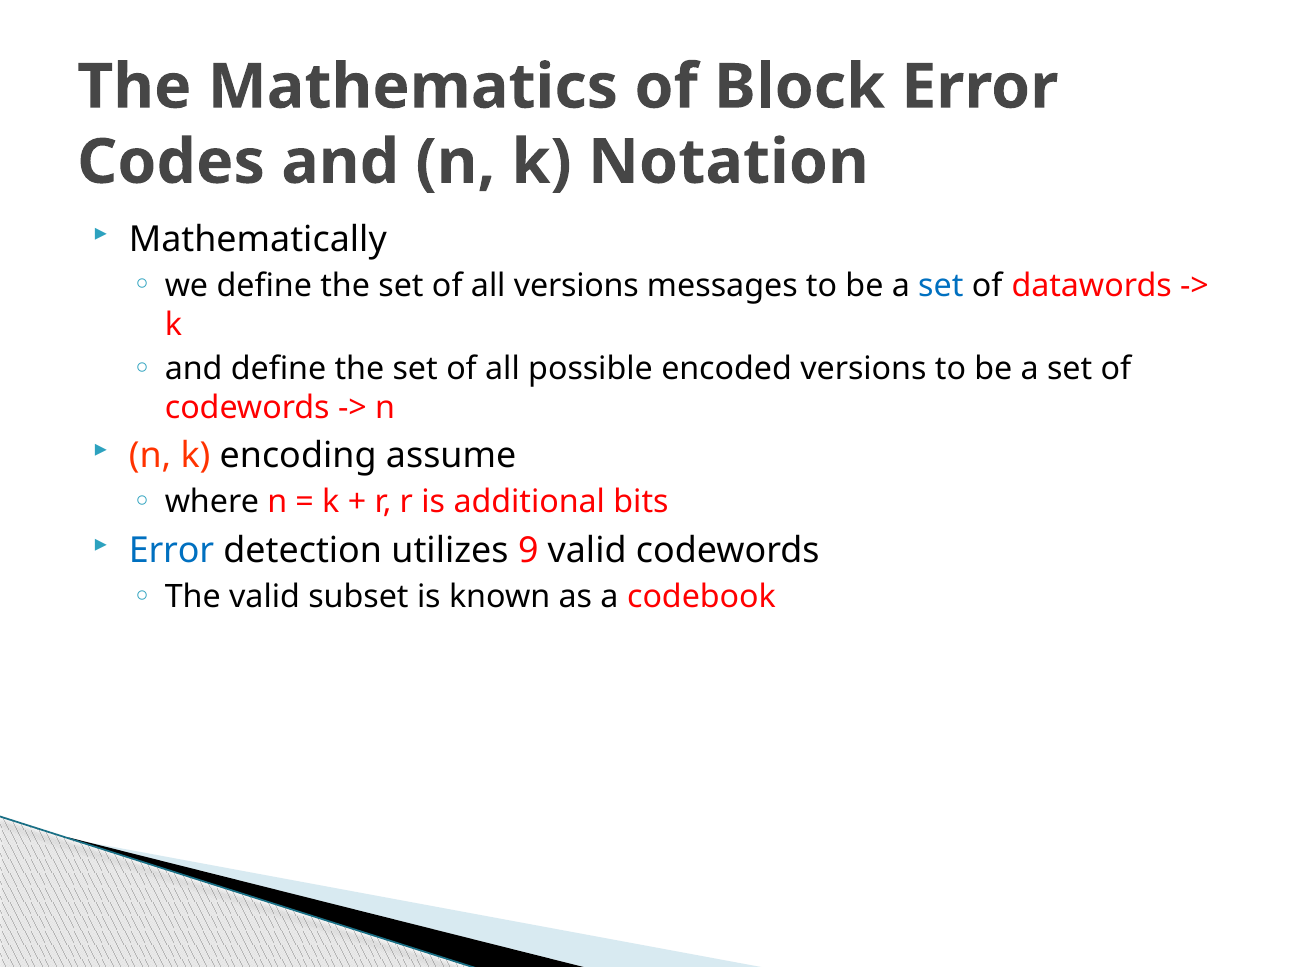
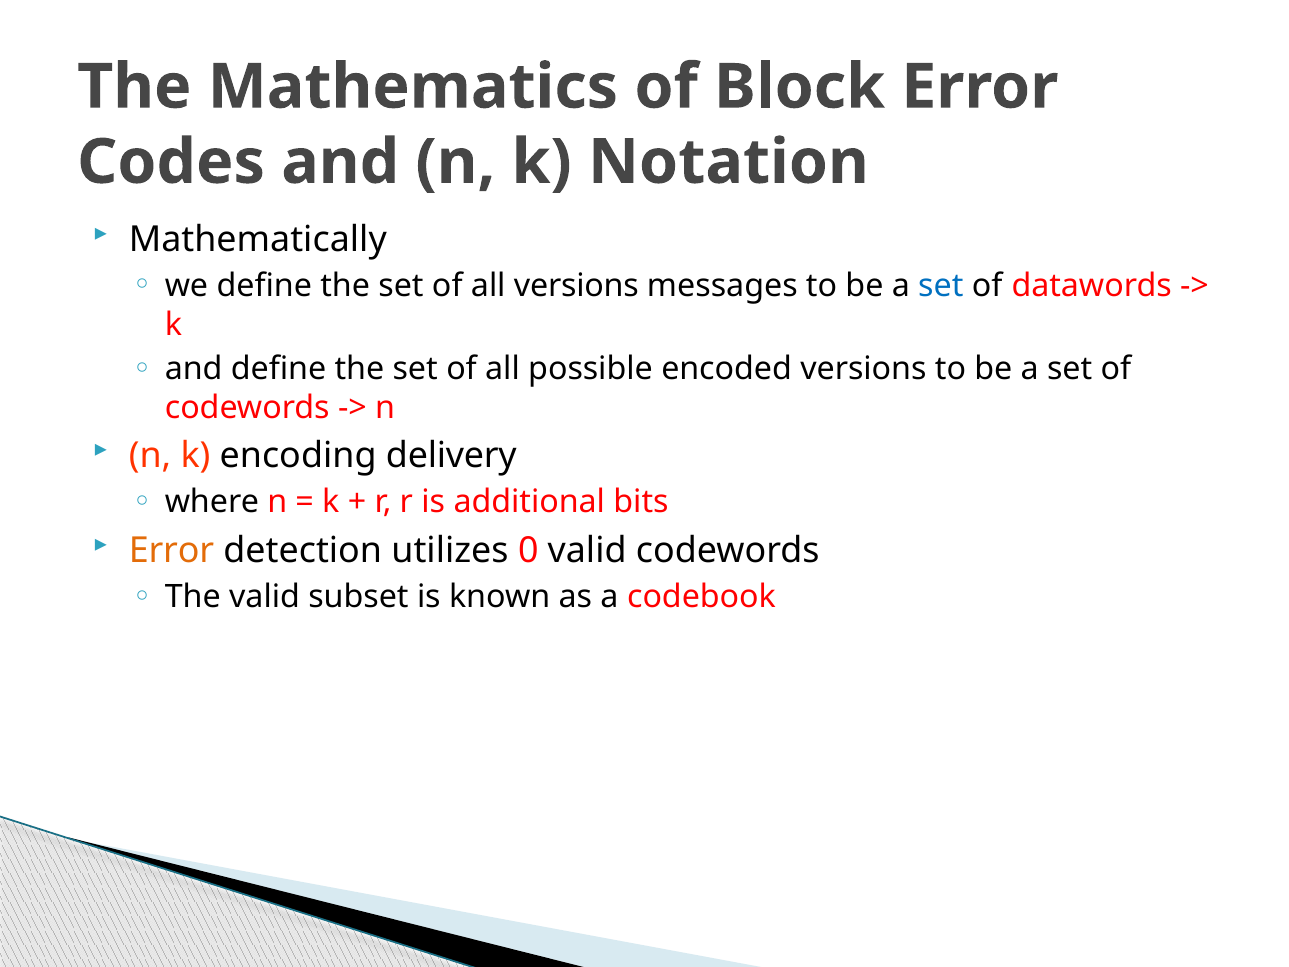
assume: assume -> delivery (451, 456)
Error colour: blue -> orange (171, 550)
9: 9 -> 0 (528, 550)
